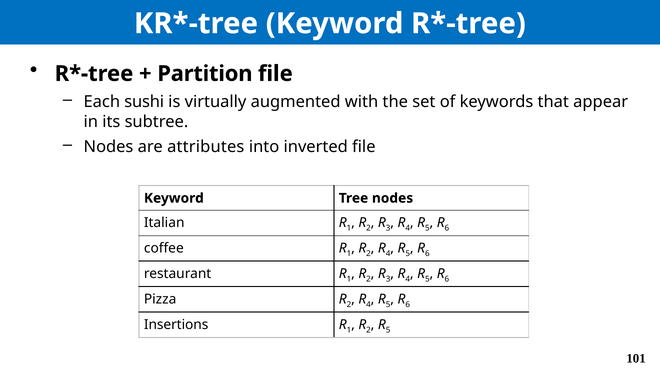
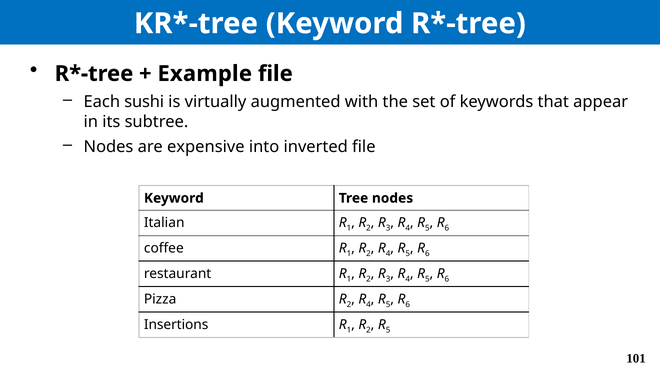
Partition: Partition -> Example (205, 74)
attributes: attributes -> expensive (206, 147)
